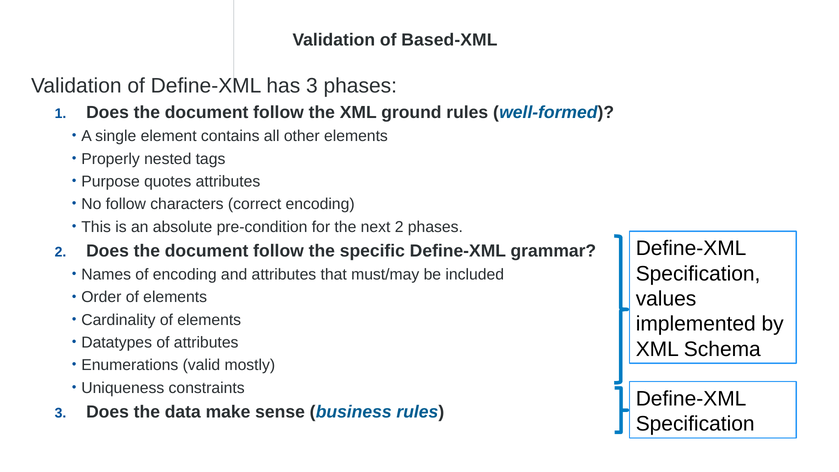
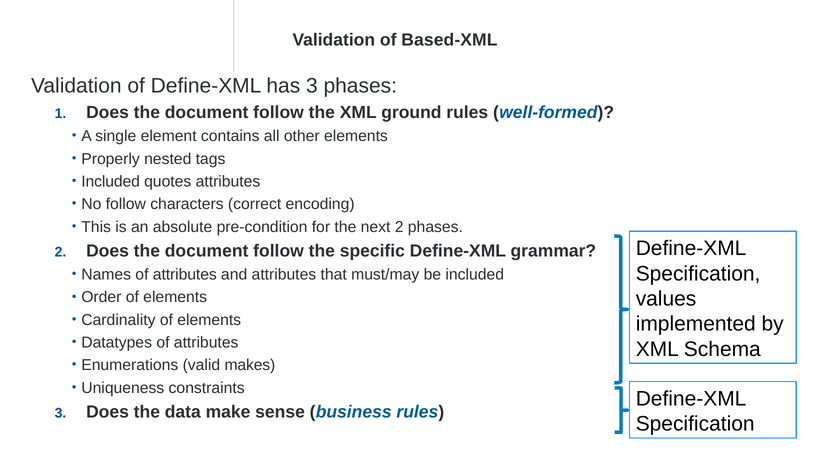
Purpose: Purpose -> Included (111, 182)
Names of encoding: encoding -> attributes (185, 275)
mostly: mostly -> makes (250, 365)
